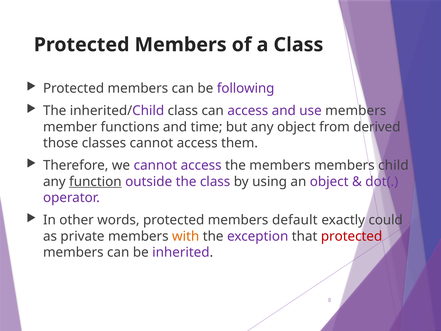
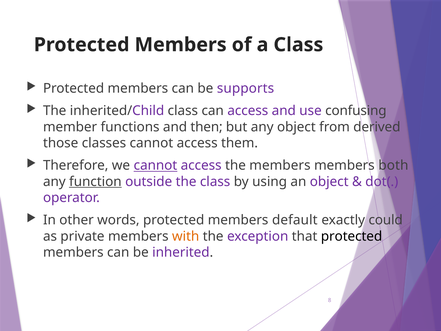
following: following -> supports (246, 88)
use members: members -> confusing (356, 111)
time: time -> then (207, 127)
cannot underline: none -> present (155, 165)
child: child -> both (393, 165)
protected colour: red -> black (352, 236)
